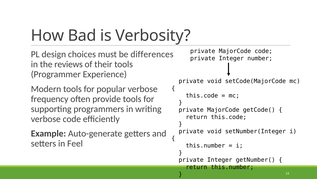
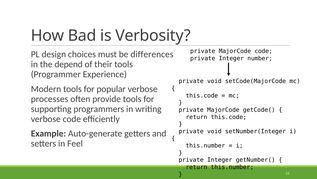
reviews: reviews -> depend (69, 64)
frequency: frequency -> processes (50, 99)
